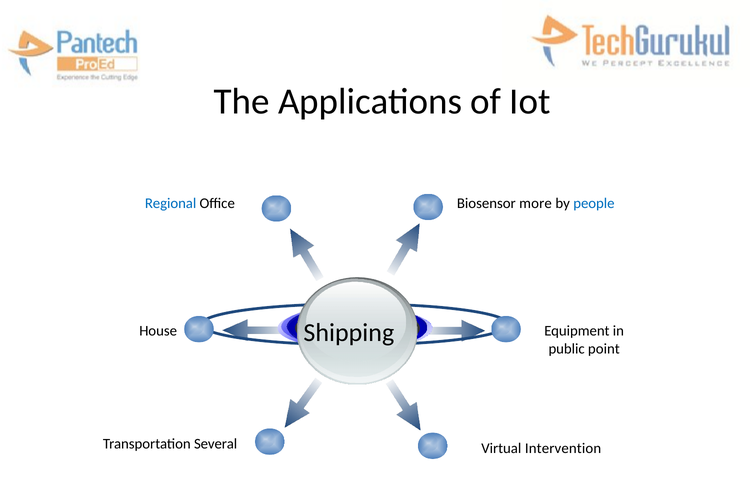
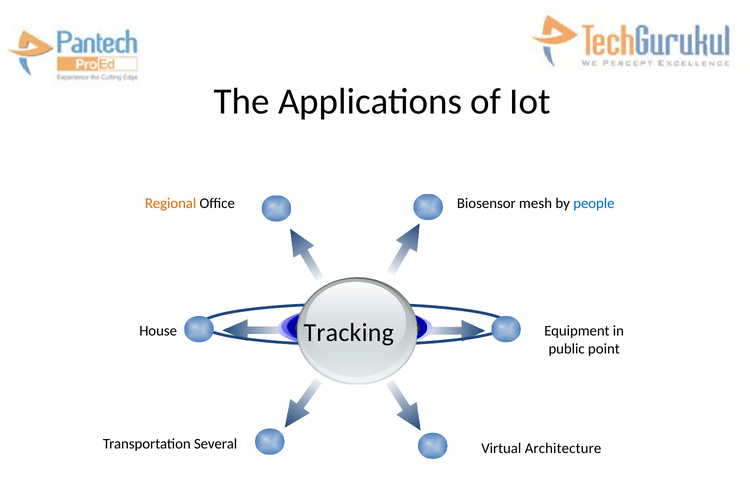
Regional colour: blue -> orange (171, 203)
more: more -> mesh (536, 203)
Shipping: Shipping -> Tracking (349, 333)
Intervention: Intervention -> Architecture (563, 449)
